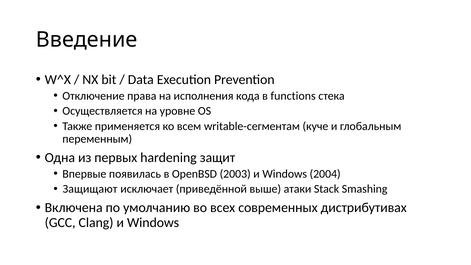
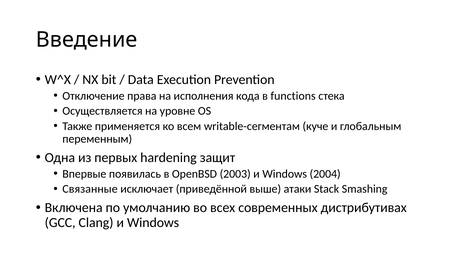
Защищают: Защищают -> Связанные (90, 189)
